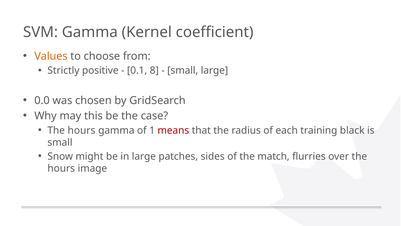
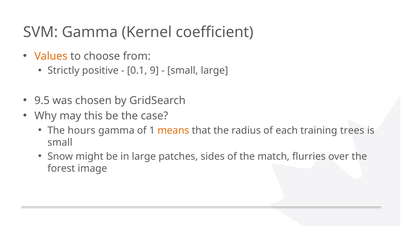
8: 8 -> 9 (154, 71)
0.0: 0.0 -> 9.5 (42, 100)
means colour: red -> orange (173, 130)
black: black -> trees (352, 130)
hours: hours -> forest (61, 168)
